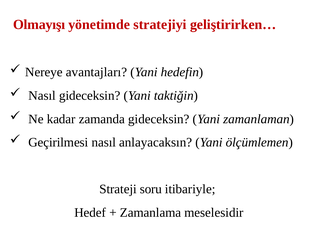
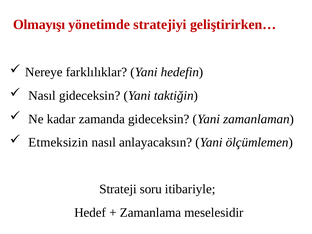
avantajları: avantajları -> farklılıklar (97, 72)
Geçirilmesi: Geçirilmesi -> Etmeksizin (58, 142)
